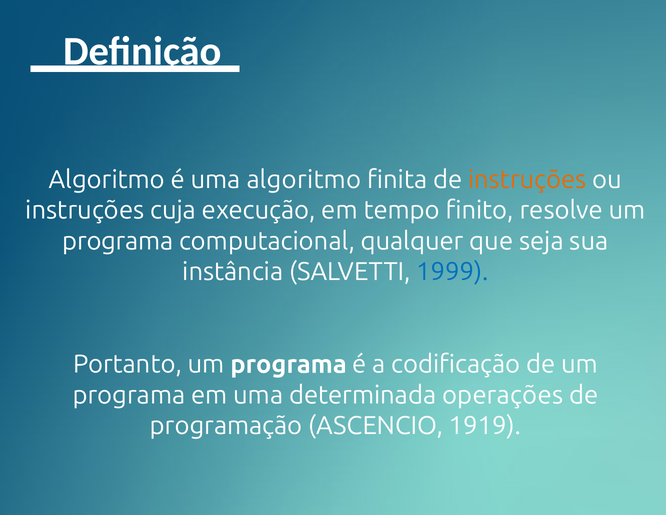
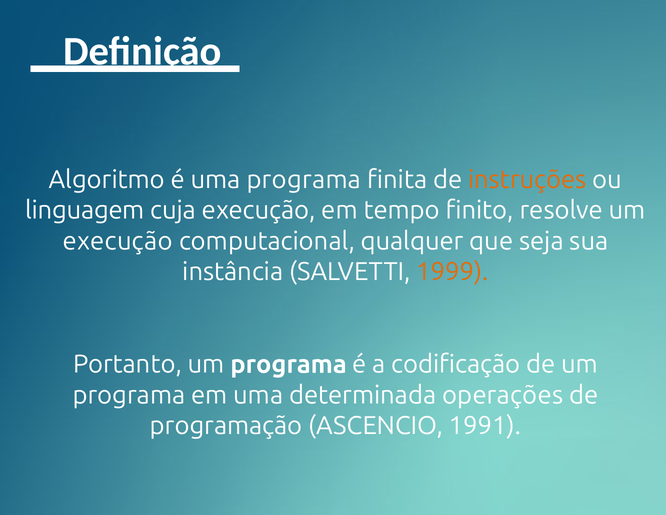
uma algoritmo: algoritmo -> programa (304, 180)
instruções: instruções -> linguagem (85, 210)
programa: programa -> execução (118, 241)
1999 colour: blue -> orange (453, 272)
1919: 1919 -> 1991 (485, 426)
